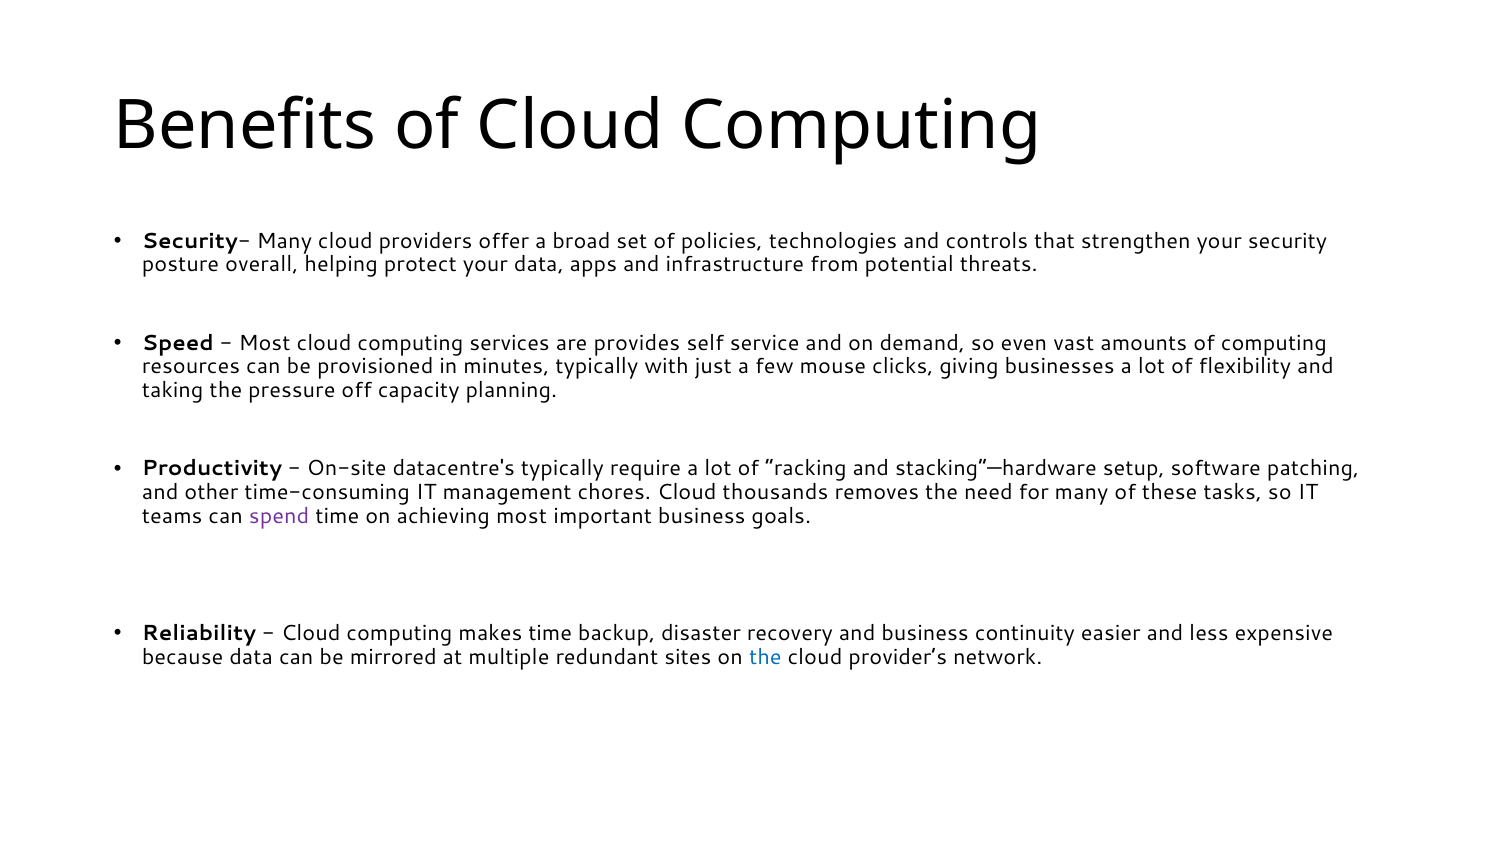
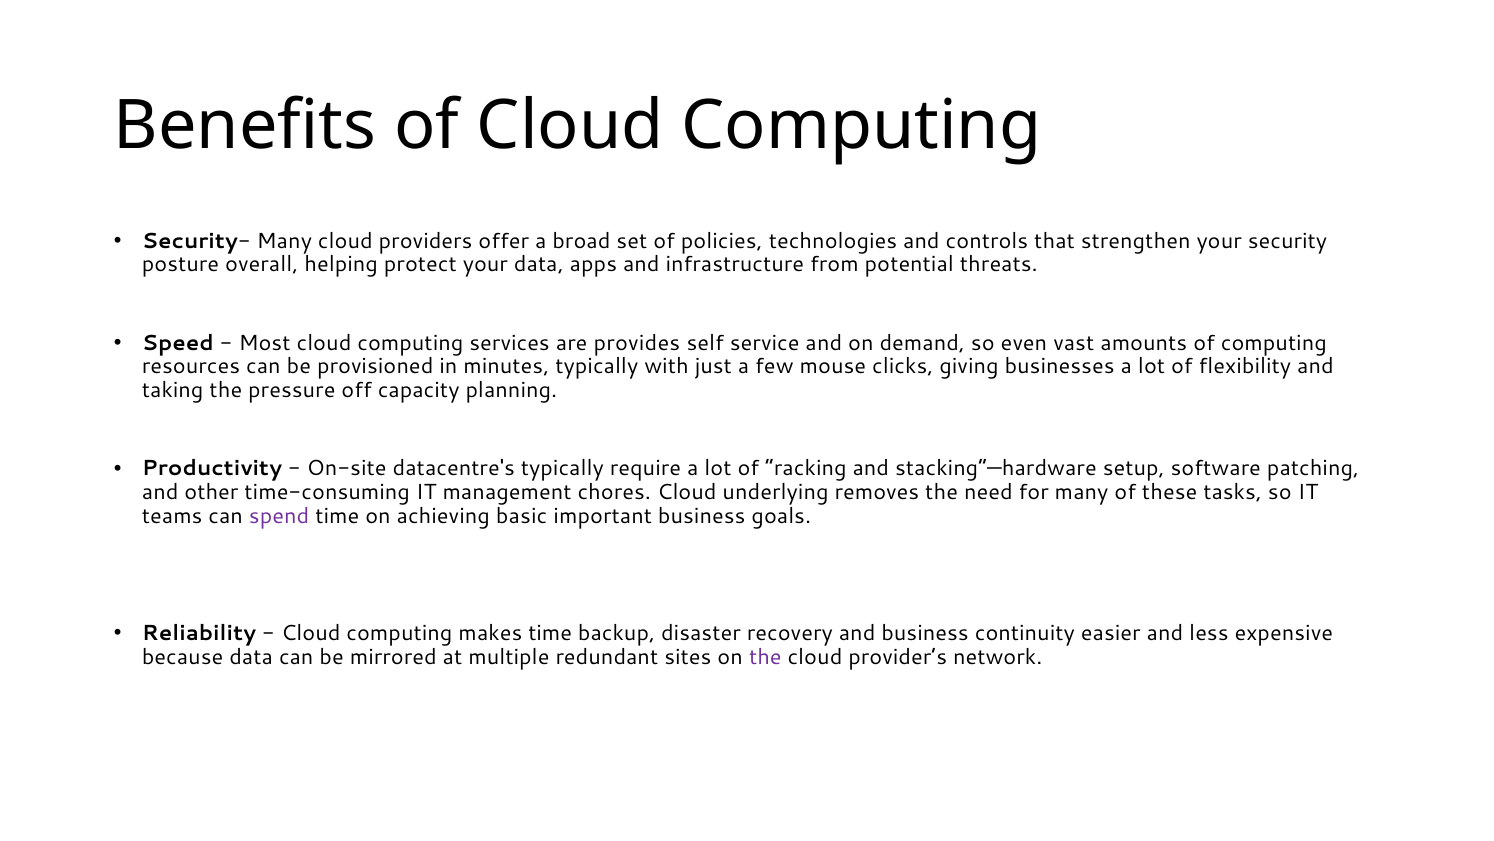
thousands: thousands -> underlying (776, 492)
achieving most: most -> basic (522, 516)
the colour: blue -> purple (765, 657)
